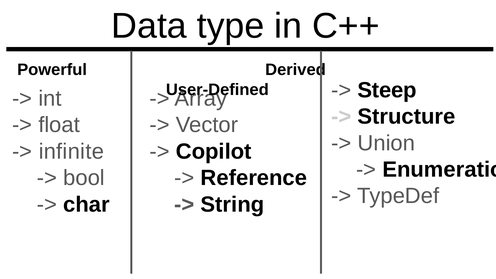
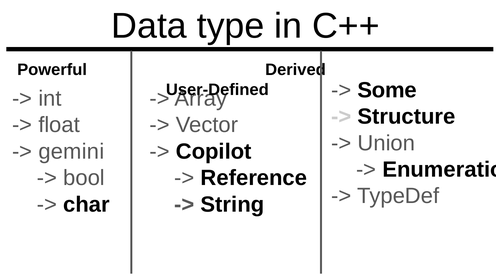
Steep: Steep -> Some (387, 90)
infinite: infinite -> gemini (71, 151)
